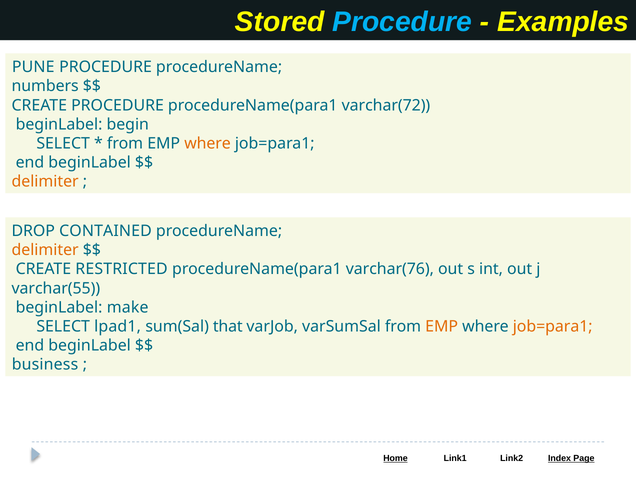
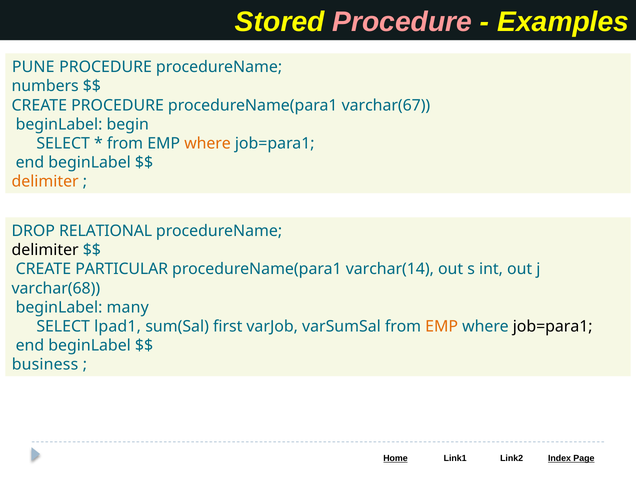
Procedure colour: light blue -> pink (402, 22)
varchar(72: varchar(72 -> varchar(67 (386, 105)
CONTAINED: CONTAINED -> RELATIONAL (106, 231)
delimiter colour: orange -> black (45, 250)
RESTRICTED: RESTRICTED -> PARTICULAR (122, 269)
varchar(76: varchar(76 -> varchar(14 (390, 269)
varchar(55: varchar(55 -> varchar(68 (56, 288)
make: make -> many (128, 307)
that: that -> first (228, 326)
job=para1 colour: orange -> black (553, 326)
